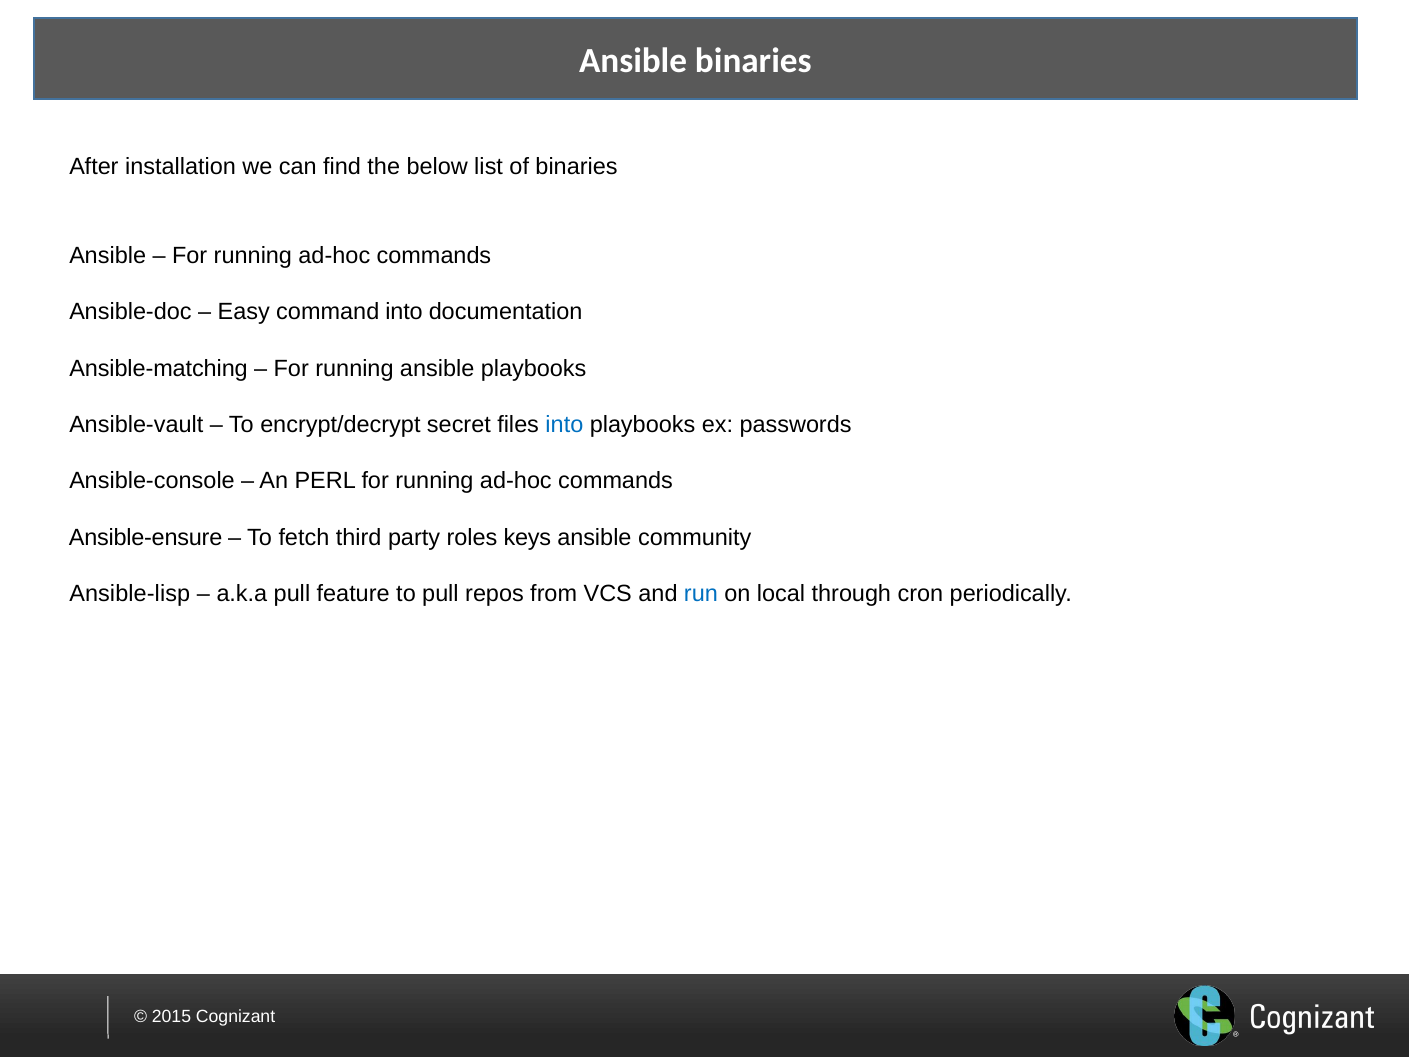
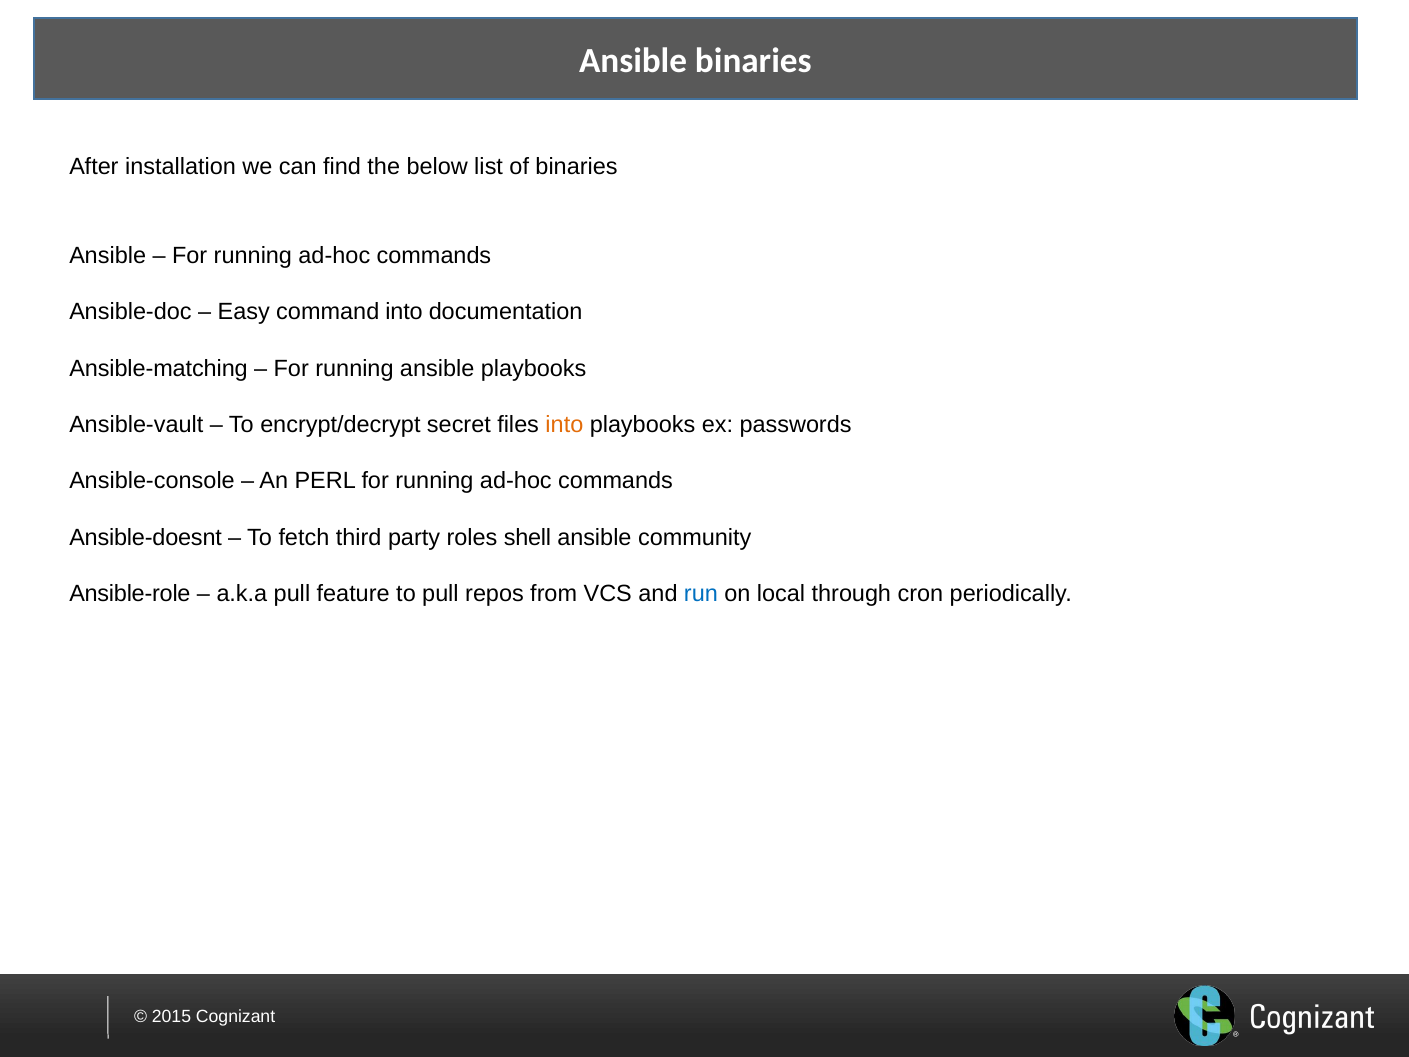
into colour: blue -> orange (564, 425)
Ansible-ensure: Ansible-ensure -> Ansible-doesnt (146, 537)
keys: keys -> shell (527, 537)
Ansible-lisp: Ansible-lisp -> Ansible-role (130, 594)
